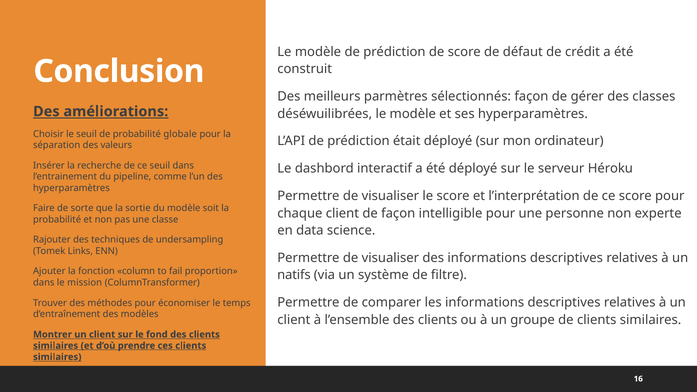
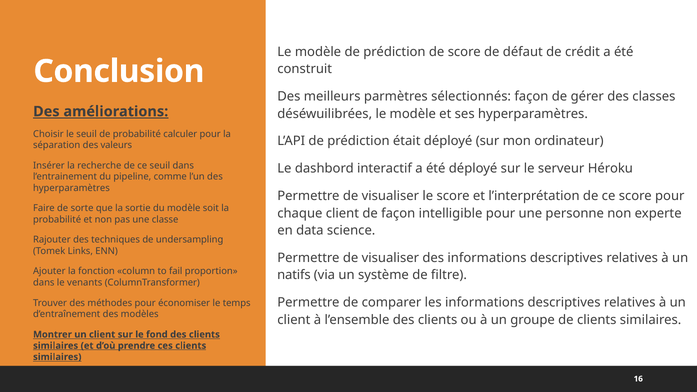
globale: globale -> calculer (180, 134)
mission: mission -> venants (85, 283)
